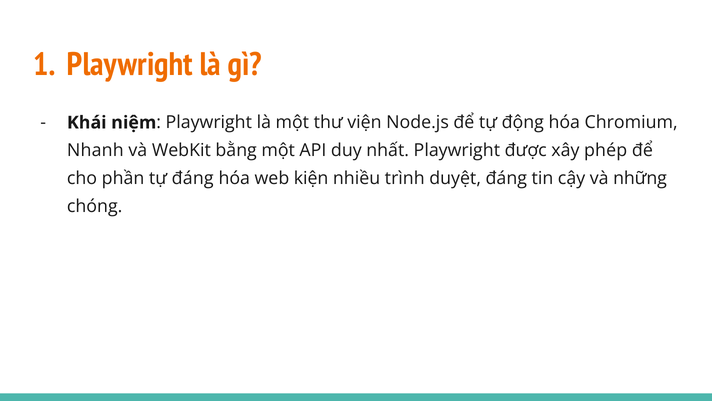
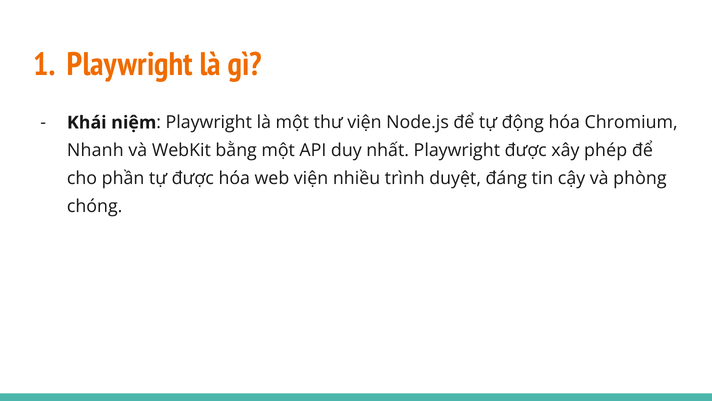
tự đáng: đáng -> được (193, 178)
web kiện: kiện -> viện (311, 178)
những: những -> phòng (640, 178)
